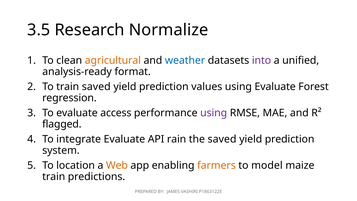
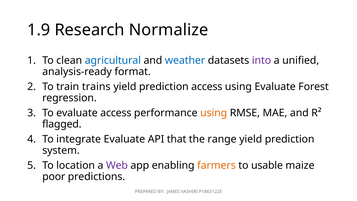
3.5: 3.5 -> 1.9 (39, 30)
agricultural colour: orange -> blue (113, 60)
train saved: saved -> trains (96, 87)
prediction values: values -> access (207, 87)
using colour: purple -> orange (214, 113)
rain: rain -> that (177, 139)
the saved: saved -> range (222, 139)
Web colour: orange -> purple (117, 165)
model: model -> usable (267, 165)
train: train -> poor (54, 176)
